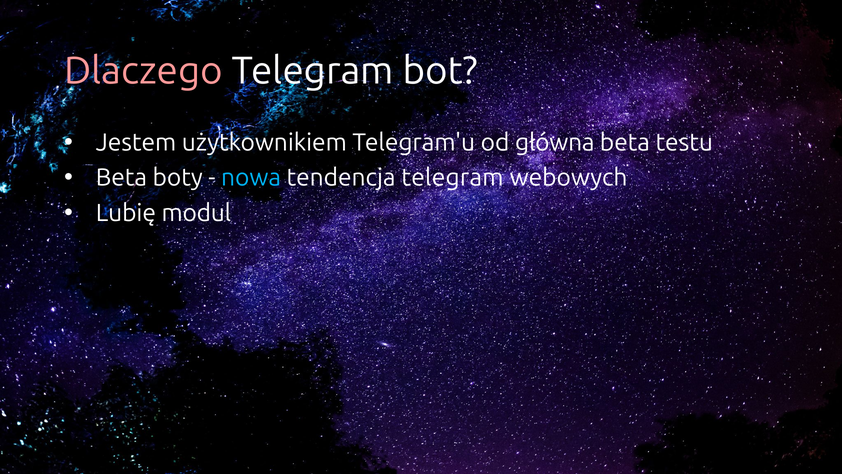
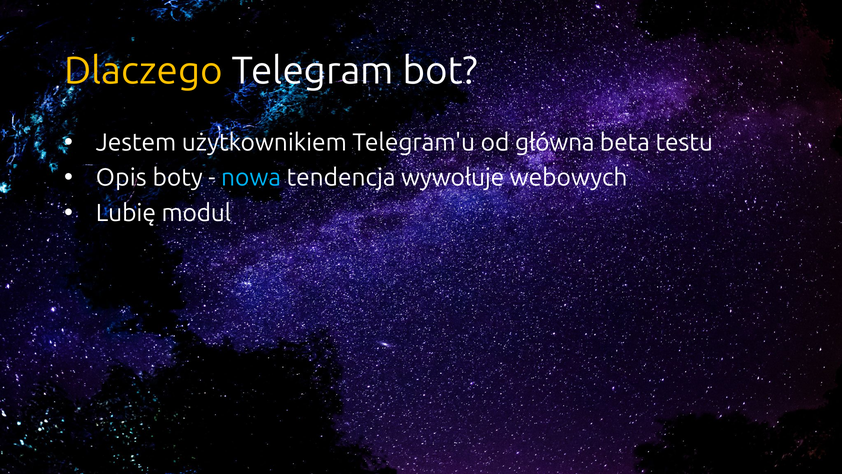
Dlaczego colour: pink -> yellow (144, 71)
Beta: Beta -> Opis (121, 178)
tendencja telegram: telegram -> wywołuje (453, 178)
